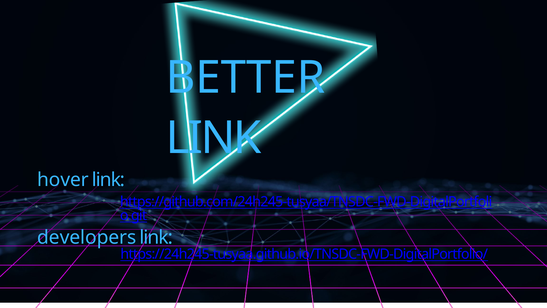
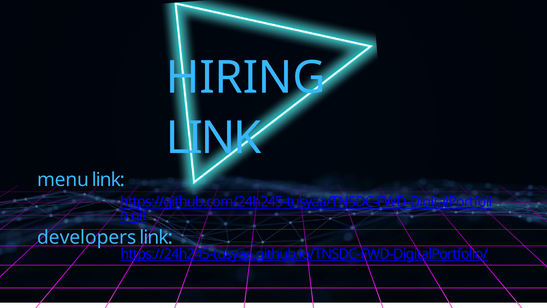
BETTER: BETTER -> HIRING (246, 78)
hover: hover -> menu (63, 180)
